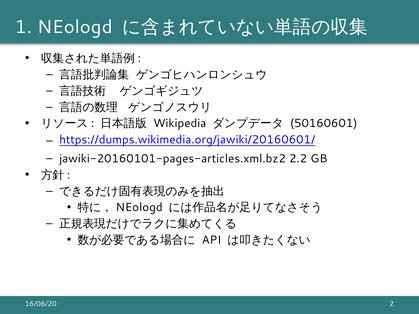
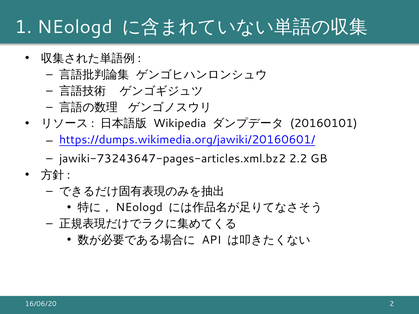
50160601: 50160601 -> 20160101 (324, 124)
jawiki-20160101-pages-articles.xml.bz2: jawiki-20160101-pages-articles.xml.bz2 -> jawiki-73243647-pages-articles.xml.bz2 (173, 159)
